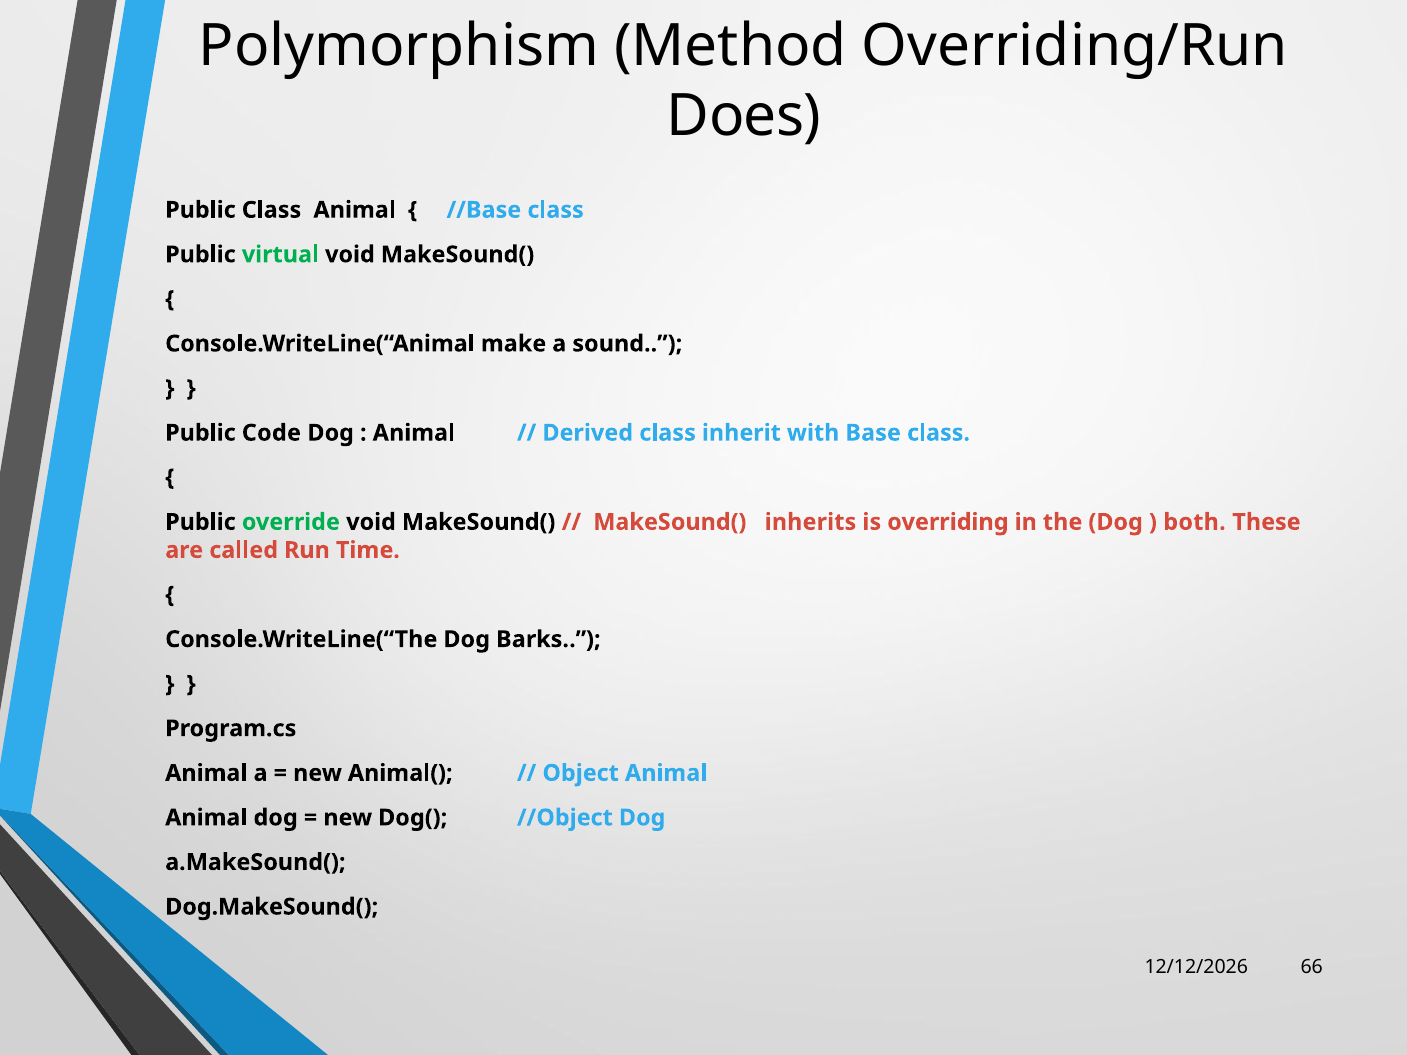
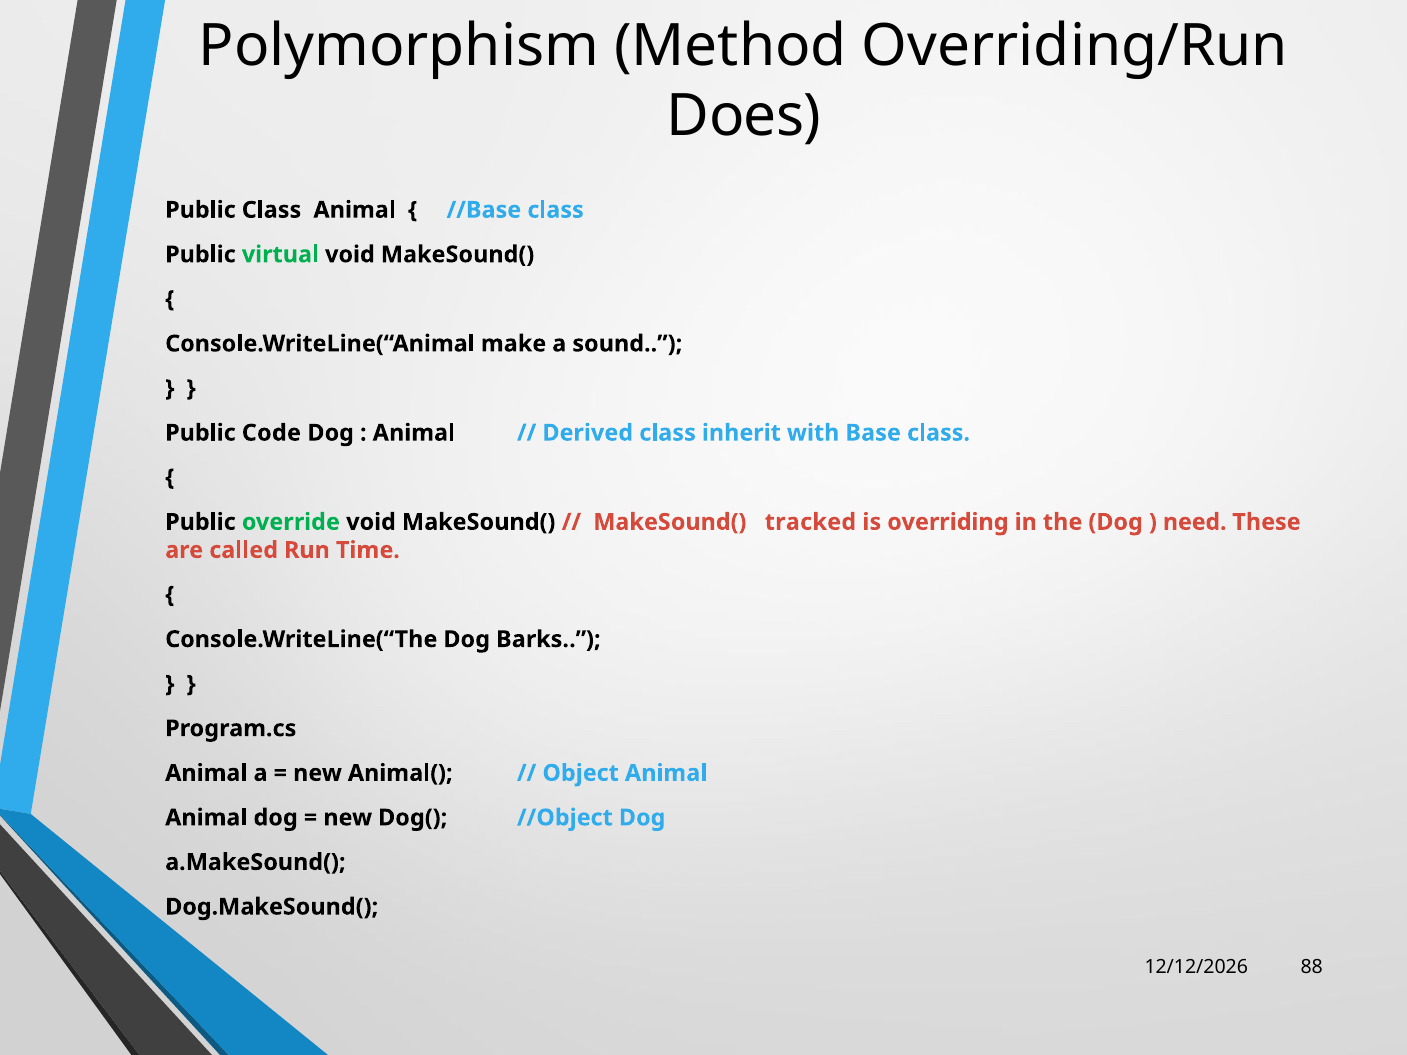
inherits: inherits -> tracked (810, 522)
both: both -> need (1195, 522)
66: 66 -> 88 (1312, 968)
